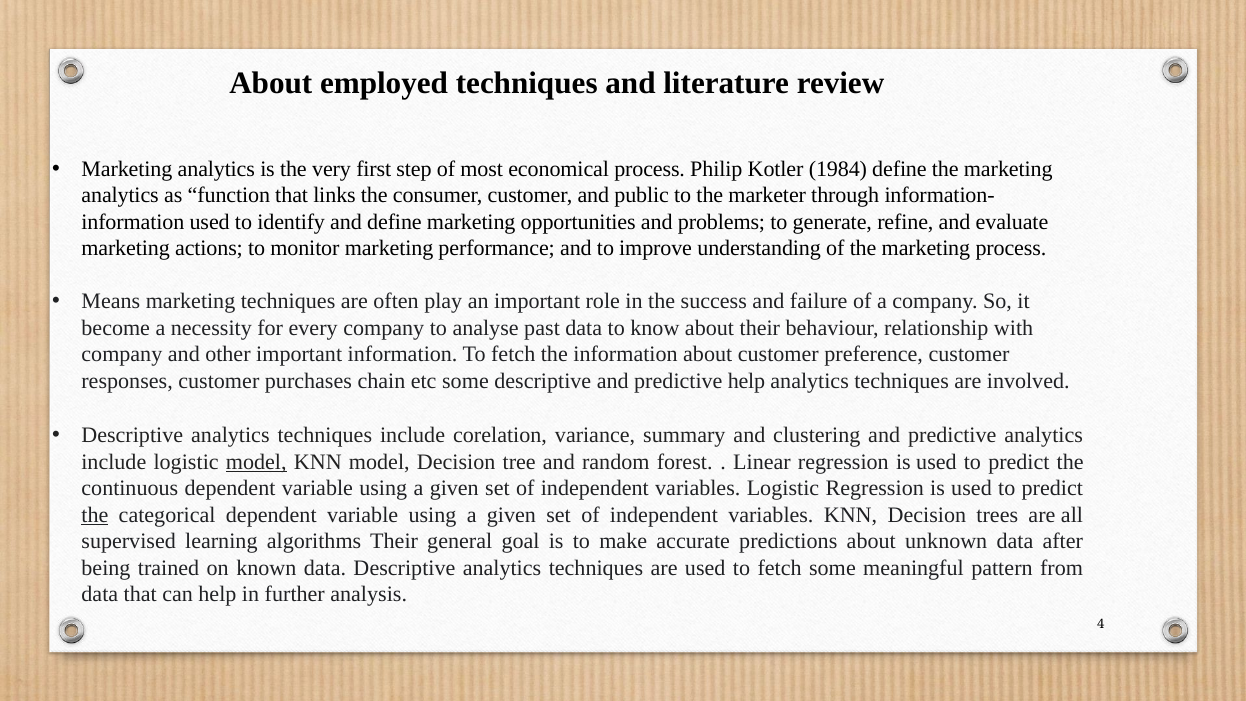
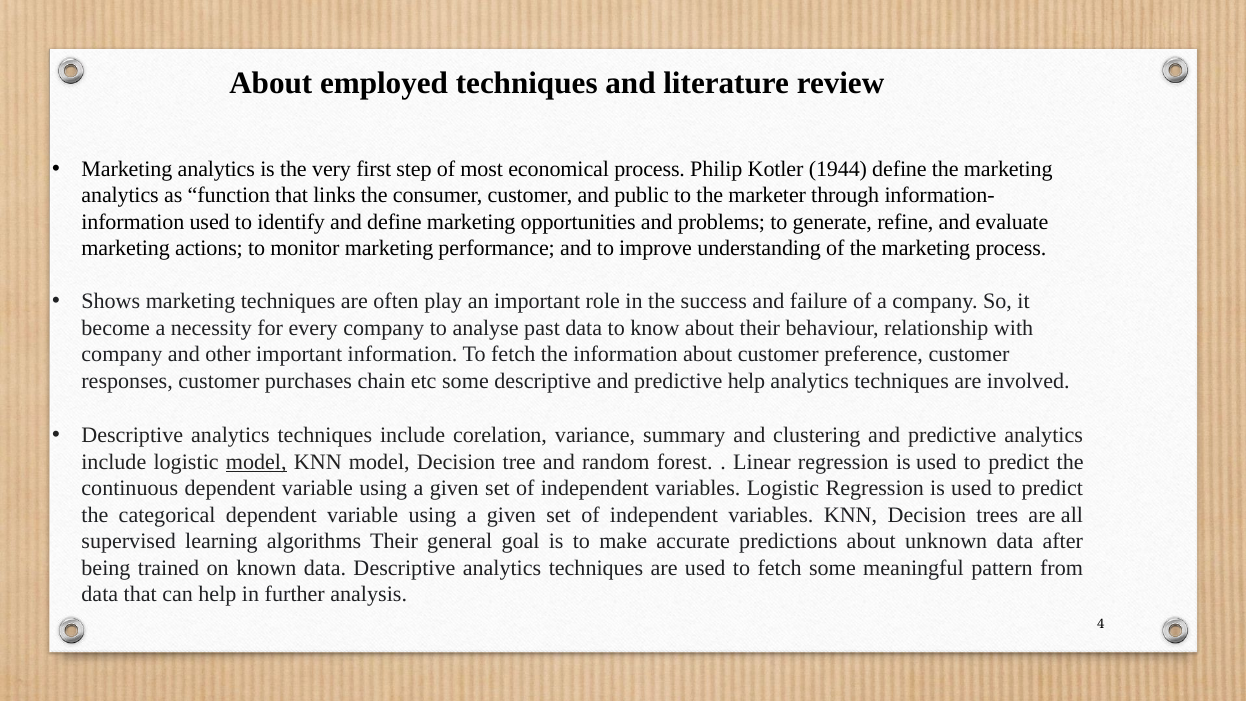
1984: 1984 -> 1944 (838, 169)
Means: Means -> Shows (111, 302)
the underline: present -> none (95, 515)
